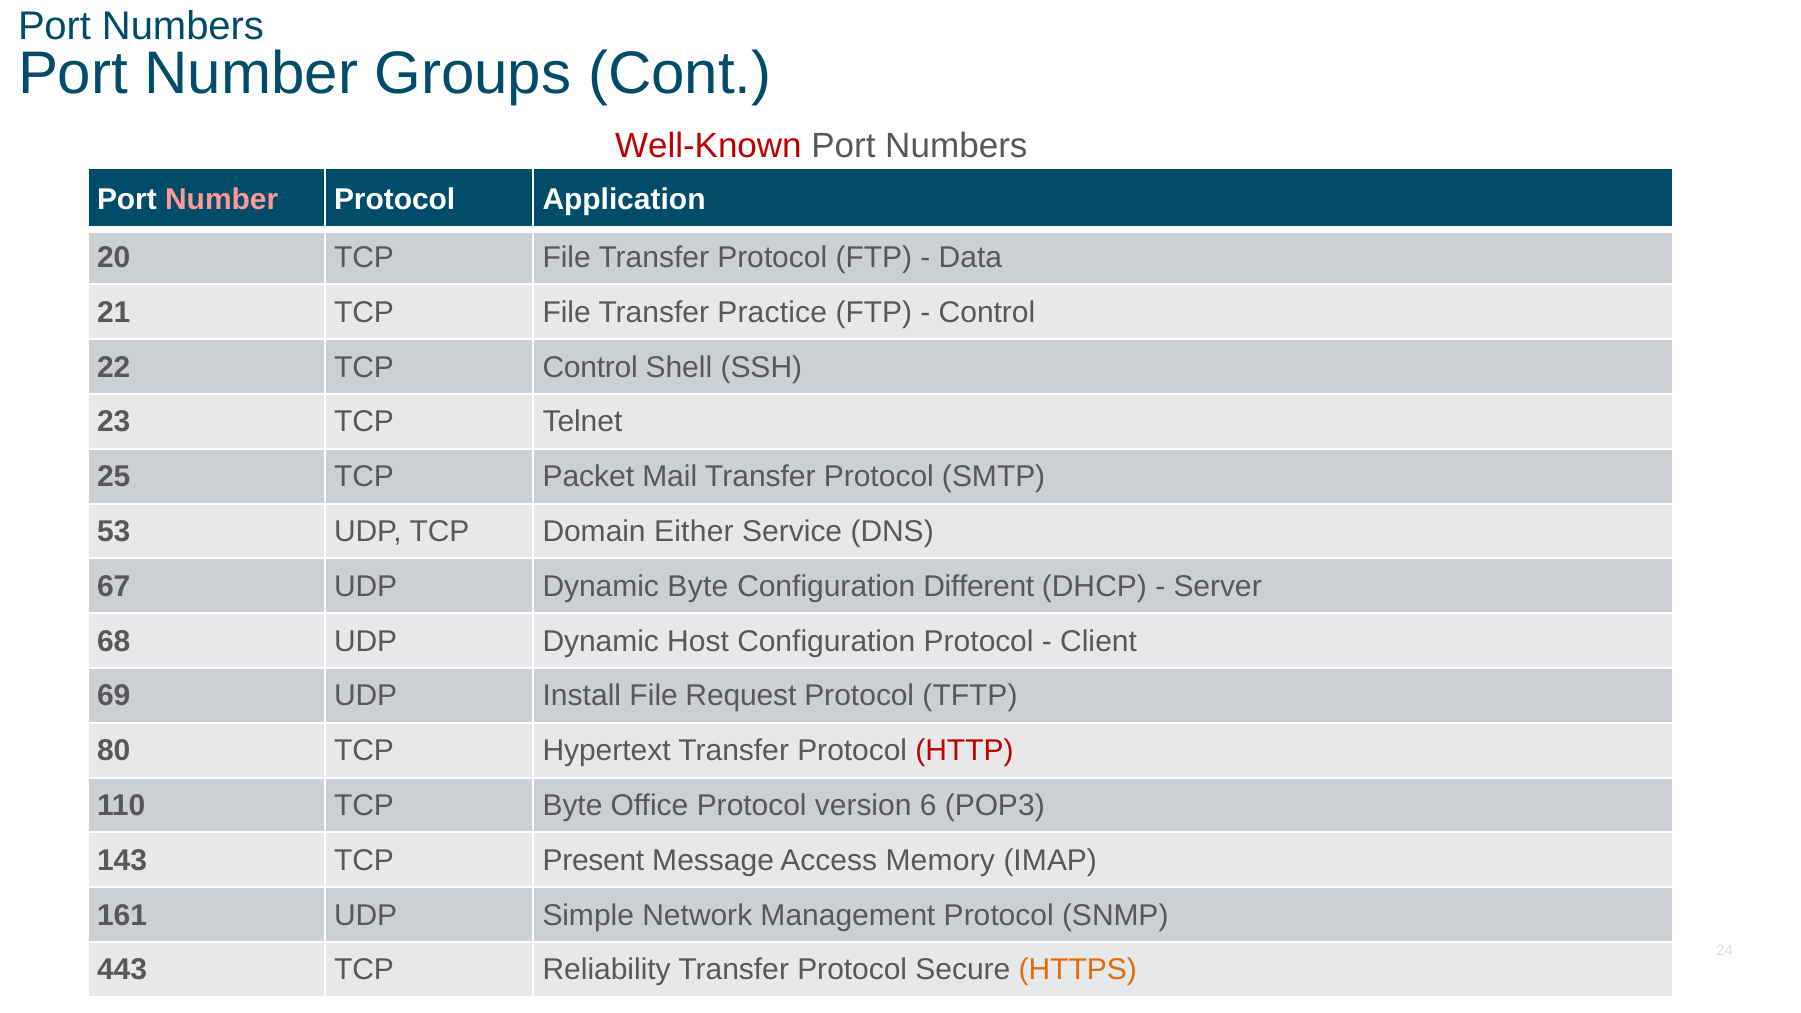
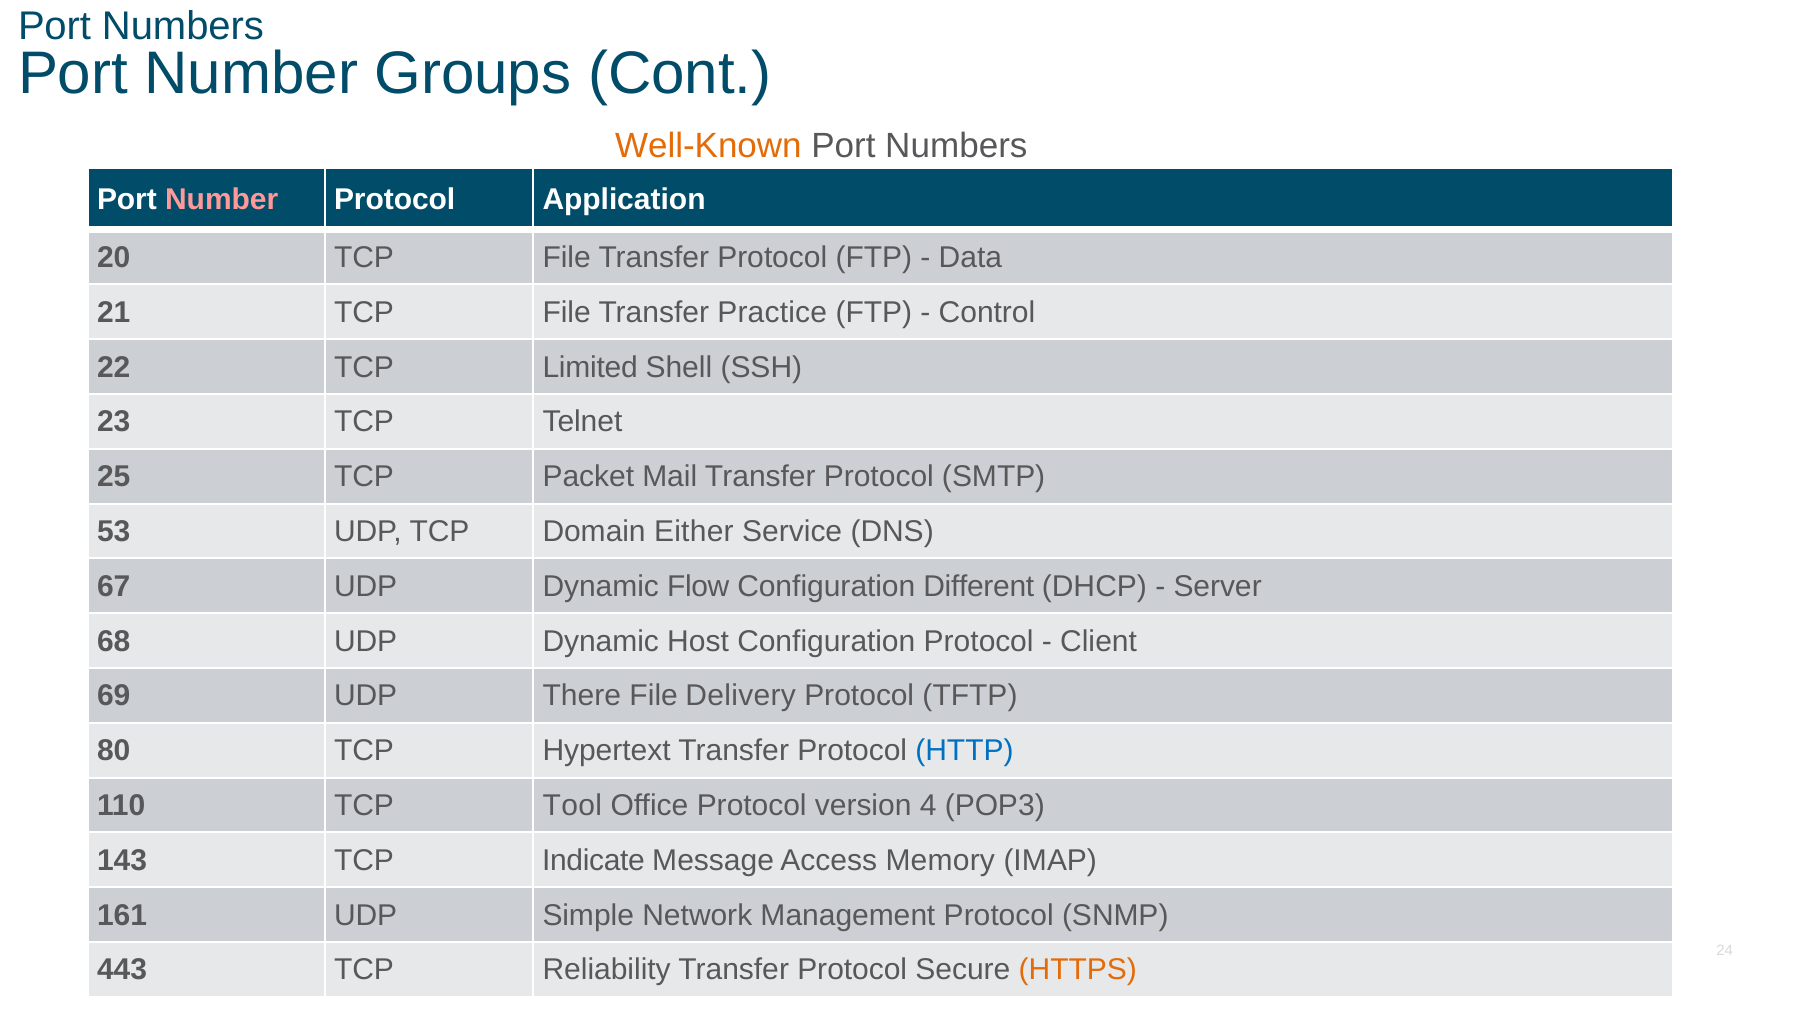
Well-Known colour: red -> orange (708, 146)
TCP Control: Control -> Limited (590, 367)
Dynamic Byte: Byte -> Flow (698, 586)
Install: Install -> There (582, 696)
Request: Request -> Delivery (741, 696)
HTTP colour: red -> blue (964, 751)
TCP Byte: Byte -> Tool (572, 806)
6: 6 -> 4 (928, 806)
Present: Present -> Indicate (593, 860)
